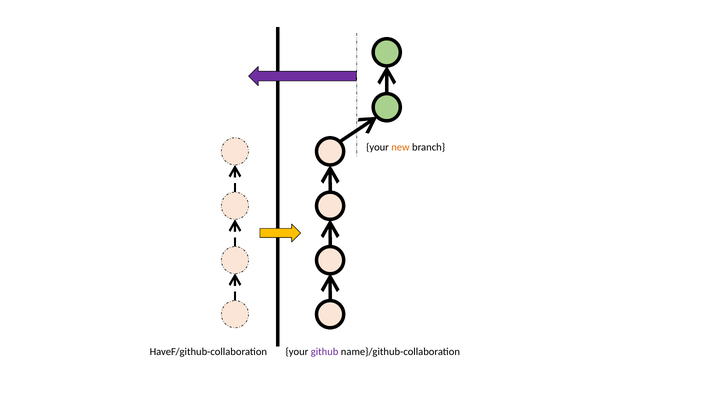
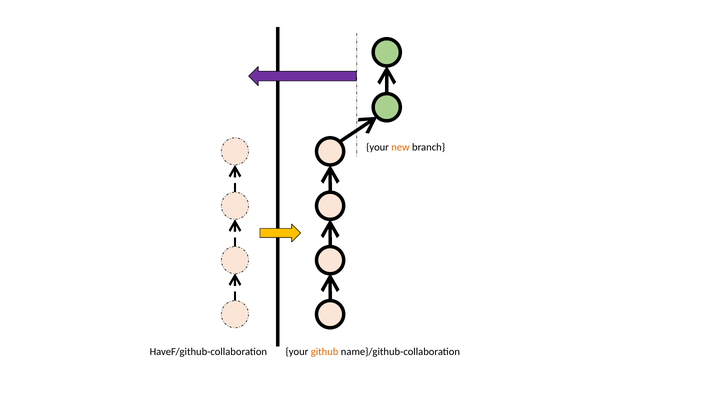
github colour: purple -> orange (325, 351)
